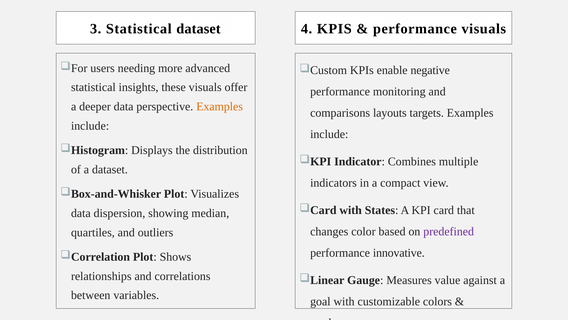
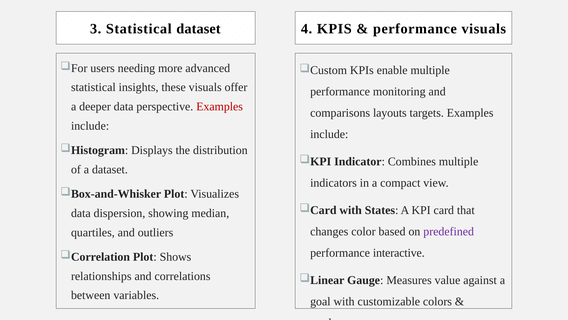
enable negative: negative -> multiple (430, 70)
Examples colour: orange -> red (220, 106)
innovative: innovative -> interactive (399, 252)
